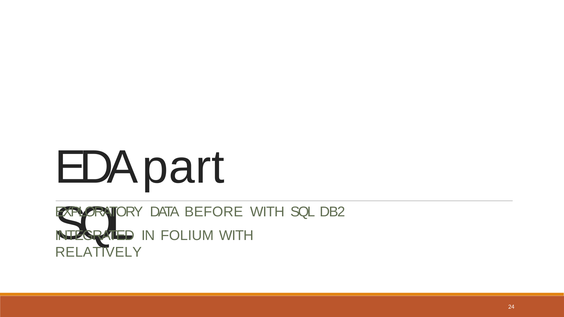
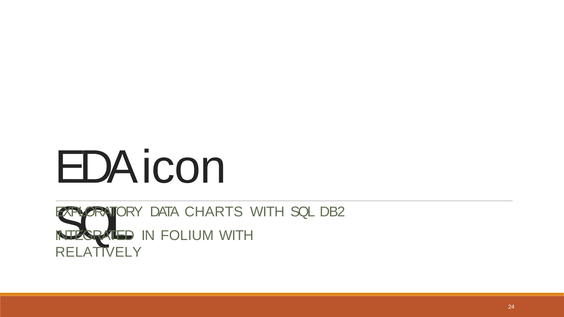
part: part -> icon (184, 168)
BEFORE: BEFORE -> CHARTS (214, 212)
